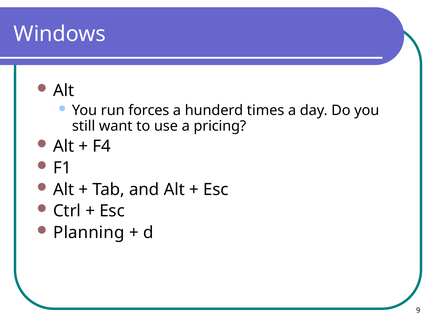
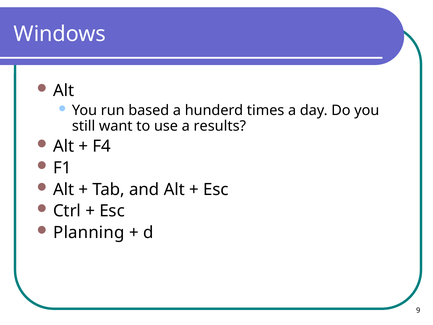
forces: forces -> based (149, 110)
pricing: pricing -> results (220, 126)
